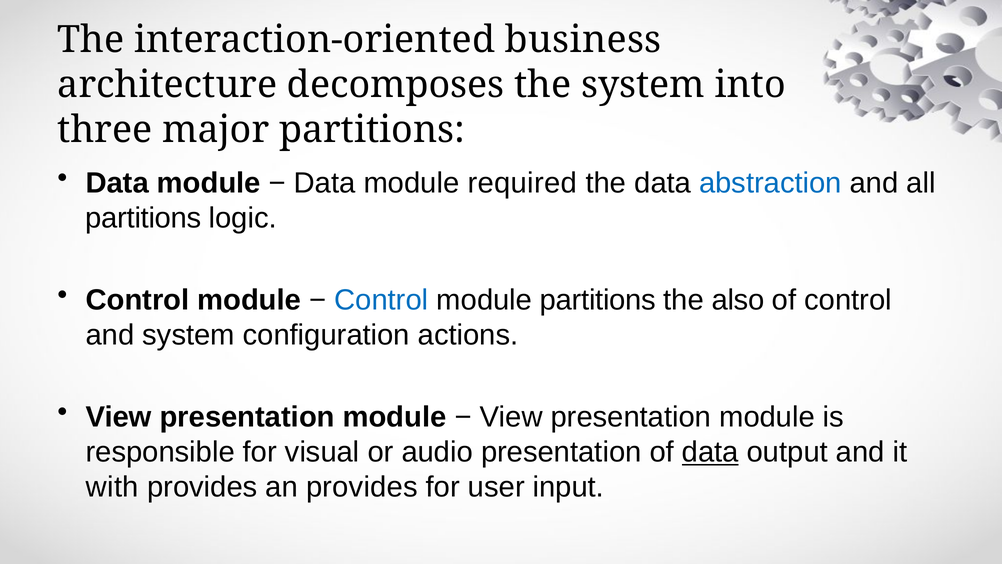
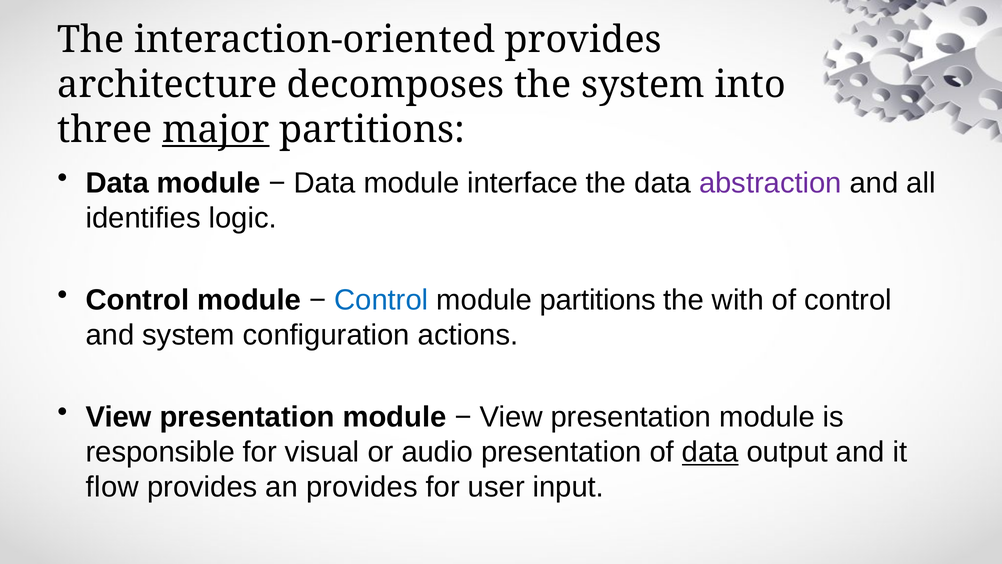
interaction-oriented business: business -> provides (583, 40)
major underline: none -> present (216, 130)
required: required -> interface (523, 183)
abstraction colour: blue -> purple (770, 183)
partitions: partitions -> identifies (143, 218)
also: also -> with (738, 300)
with: with -> flow (112, 487)
